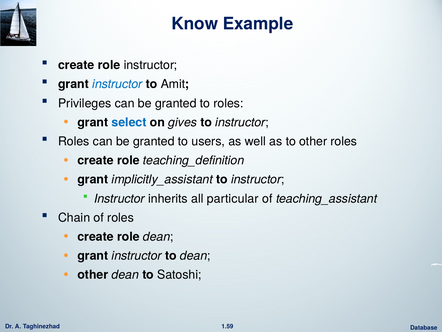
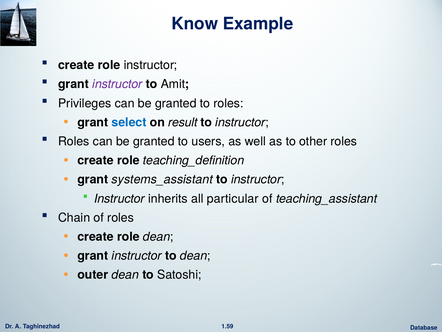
instructor colour: blue -> purple (117, 84)
gives: gives -> result (183, 122)
implicitly_assistant: implicitly_assistant -> systems_assistant (162, 179)
other: other -> outer (93, 274)
